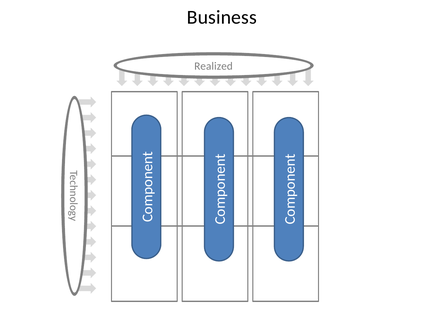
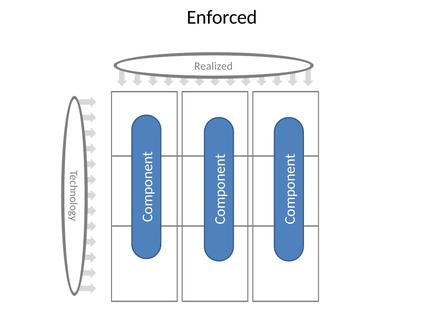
Business: Business -> Enforced (222, 17)
